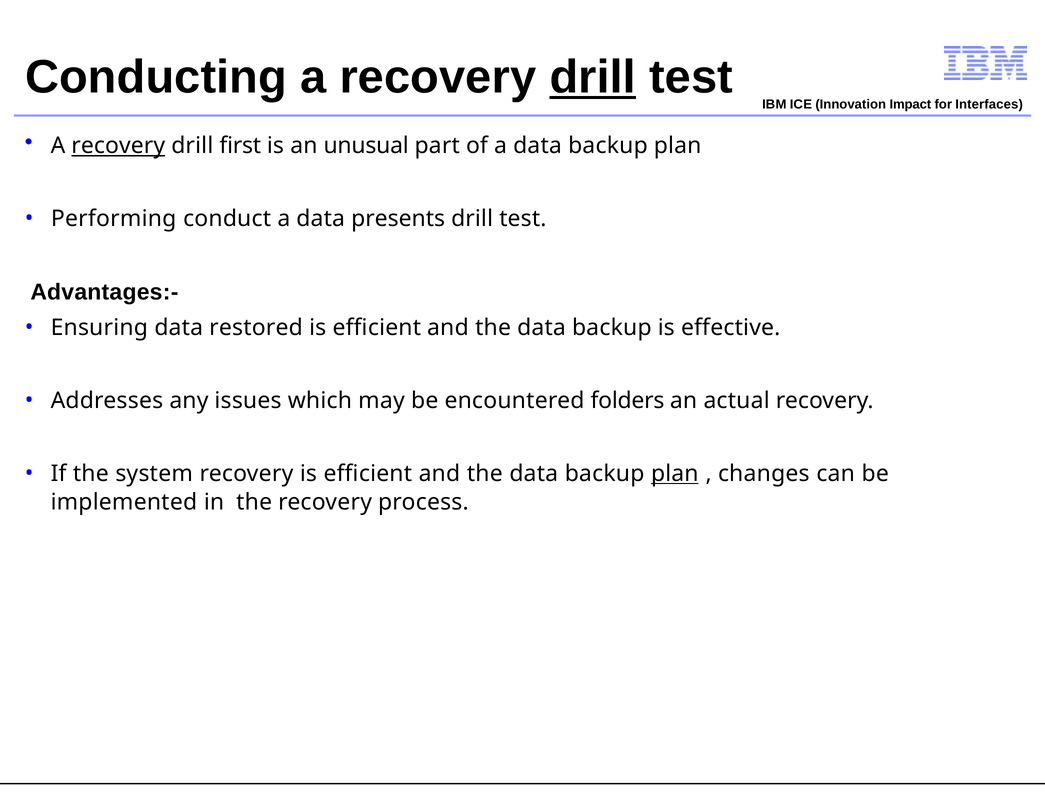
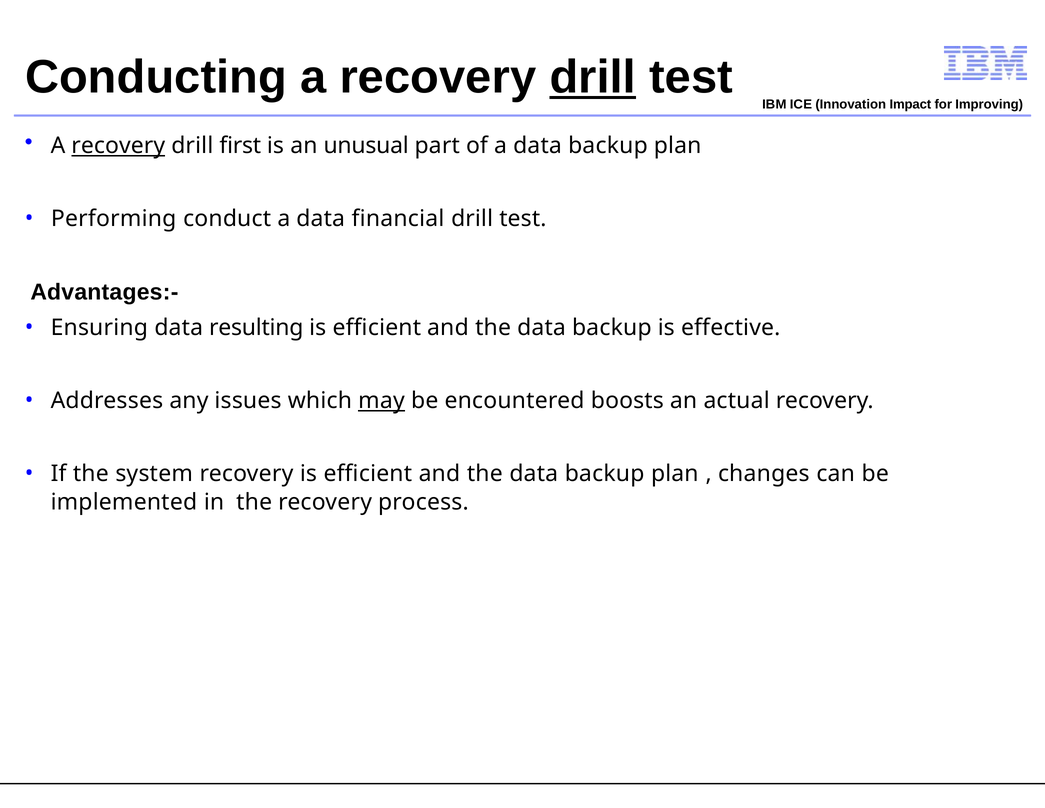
Interfaces: Interfaces -> Improving (989, 105)
presents: presents -> financial (398, 219)
restored: restored -> resulting (256, 328)
may underline: none -> present (381, 401)
folders: folders -> boosts (627, 401)
plan underline: present -> none (675, 474)
